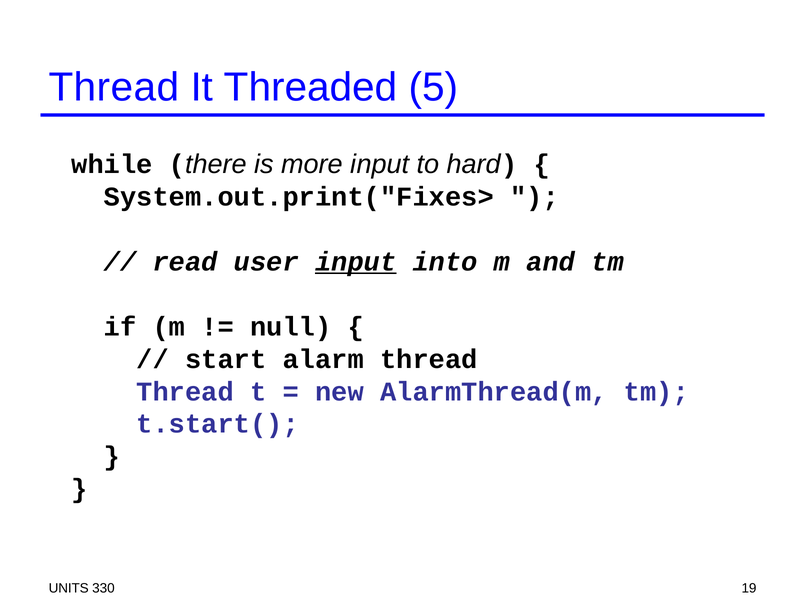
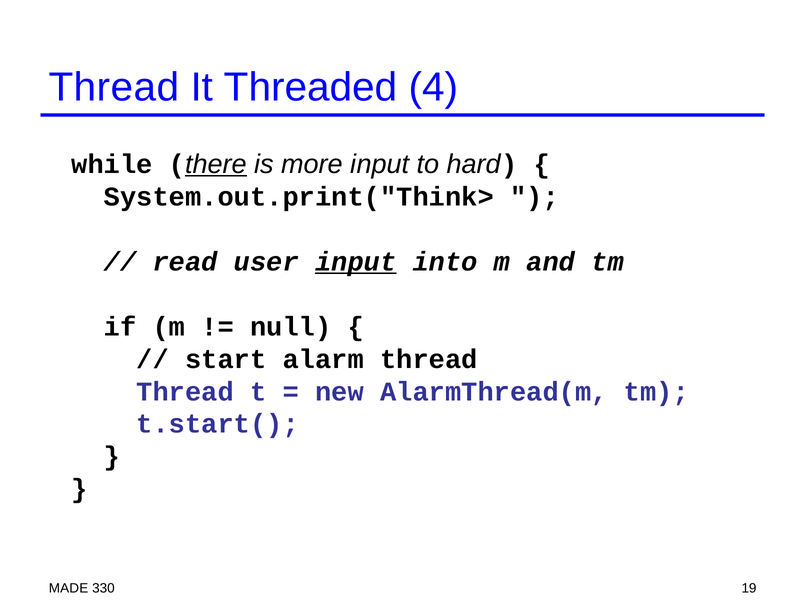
5: 5 -> 4 (433, 87)
there underline: none -> present (216, 164)
System.out.print("Fixes>: System.out.print("Fixes> -> System.out.print("Think> (299, 197)
UNITS: UNITS -> MADE (69, 588)
